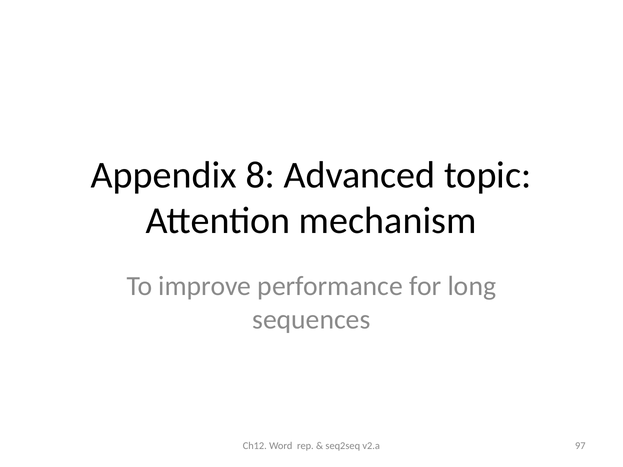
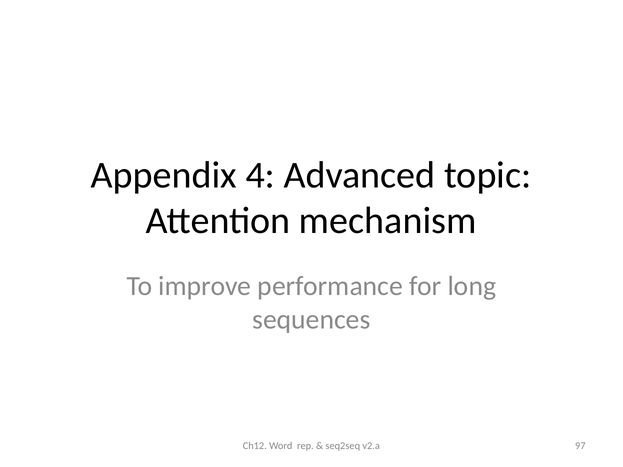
8: 8 -> 4 (260, 175)
